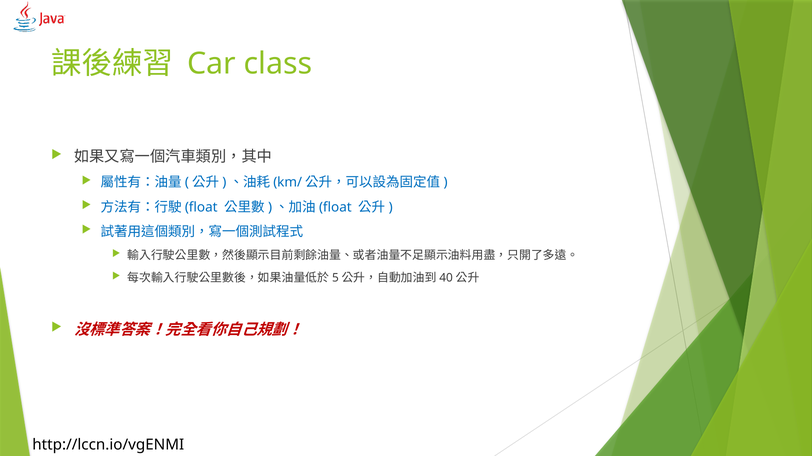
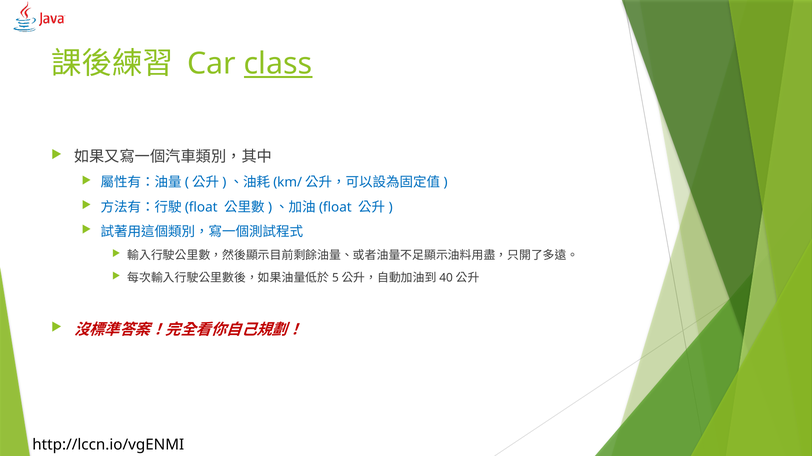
class underline: none -> present (278, 64)
